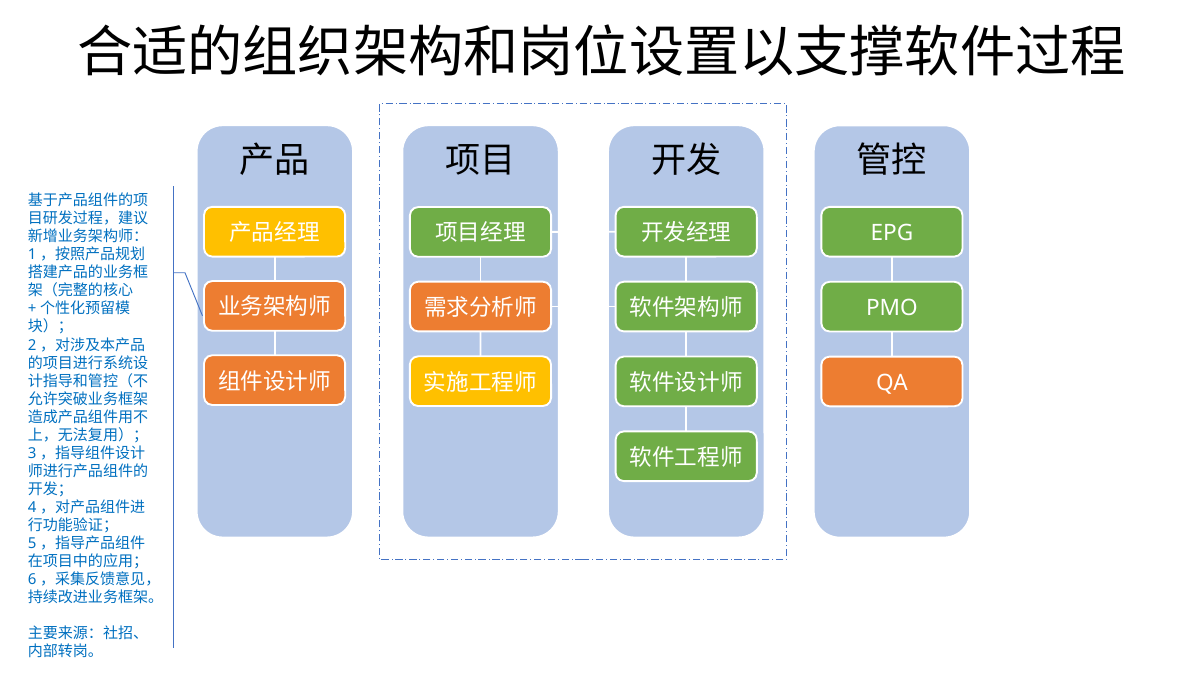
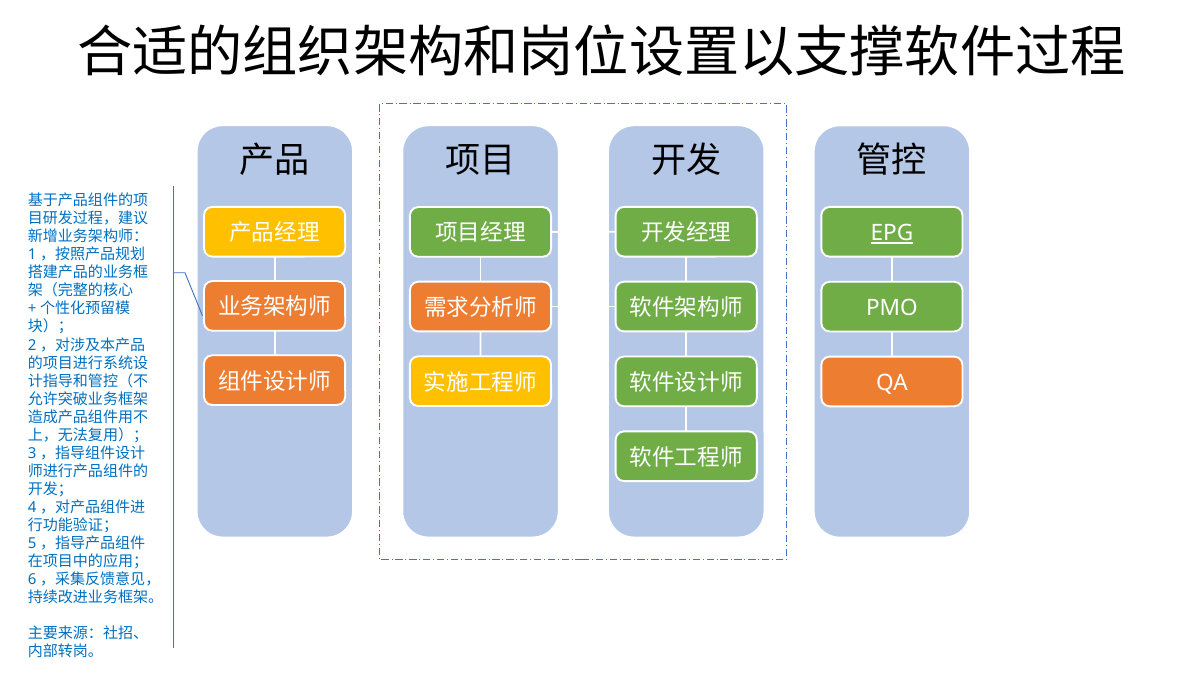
EPG underline: none -> present (892, 233)
